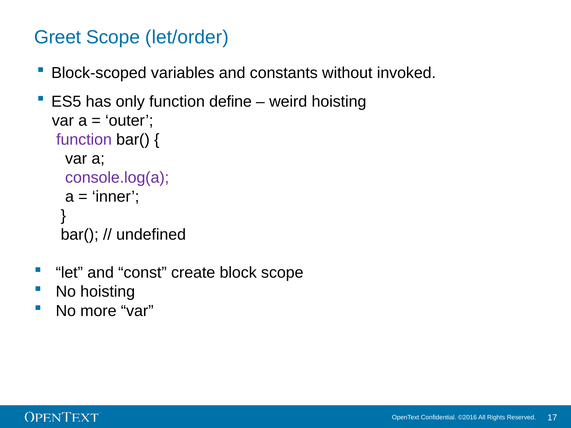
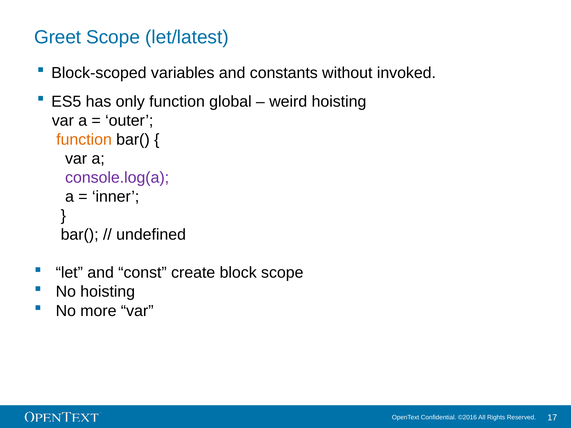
let/order: let/order -> let/latest (187, 37)
define: define -> global (230, 102)
function colour: purple -> orange (84, 140)
